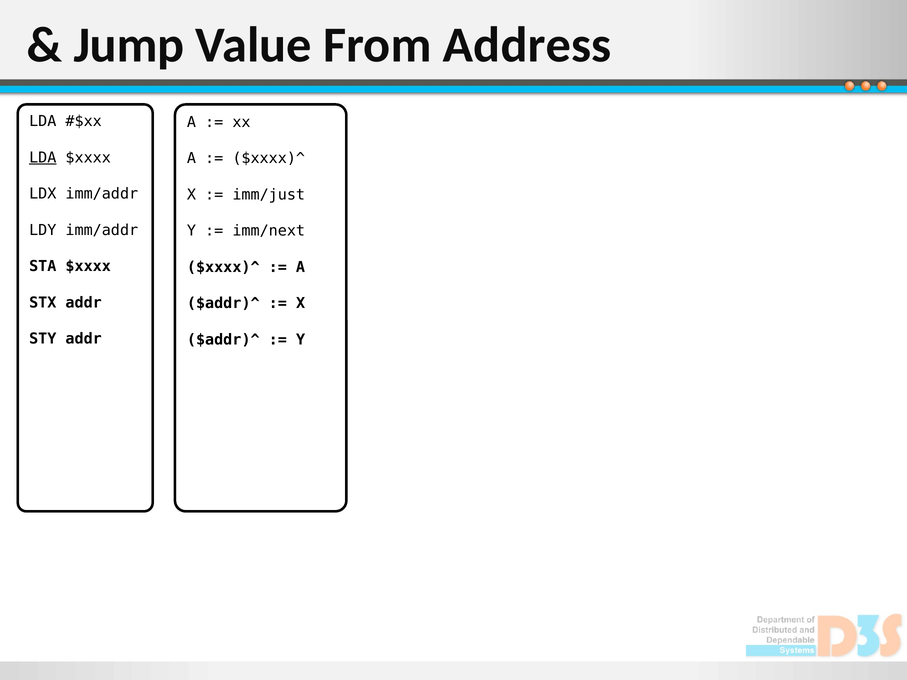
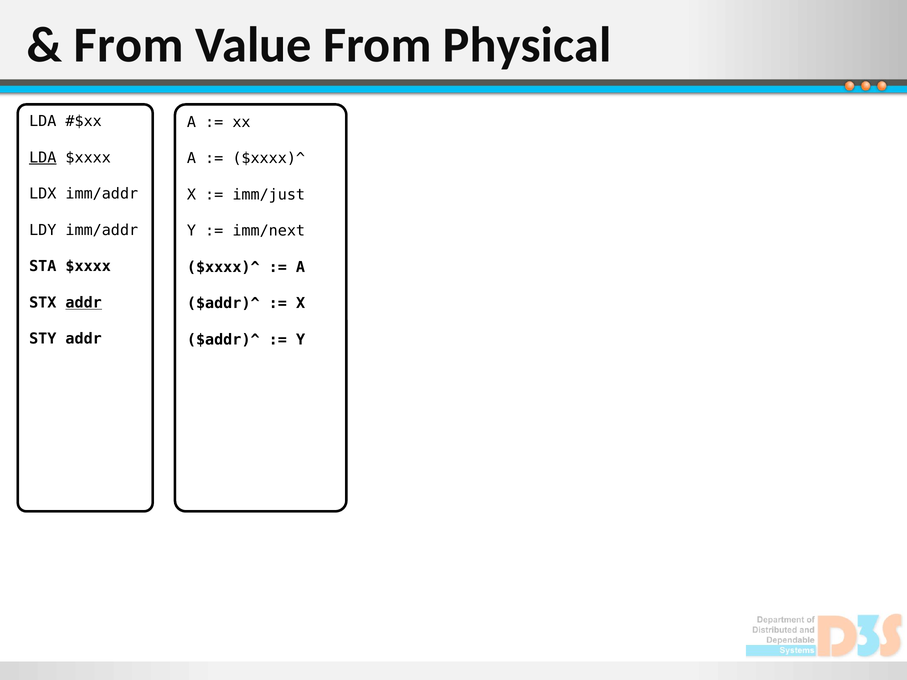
Jump: Jump -> From (129, 45)
Address: Address -> Physical (527, 45)
addr underline: none -> present (84, 303)
